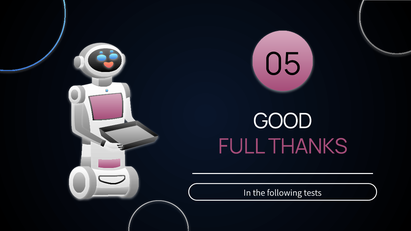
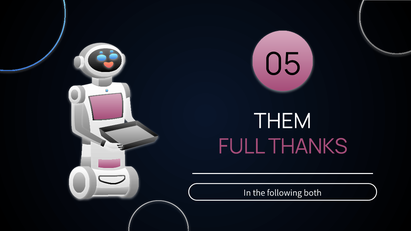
GOOD: GOOD -> THEM (283, 121)
tests: tests -> both (313, 193)
